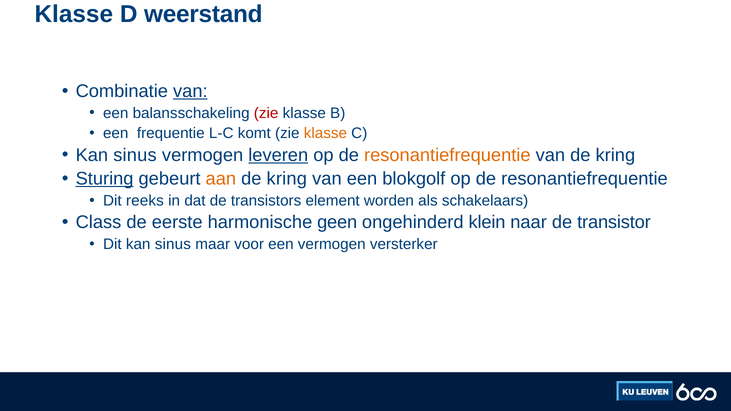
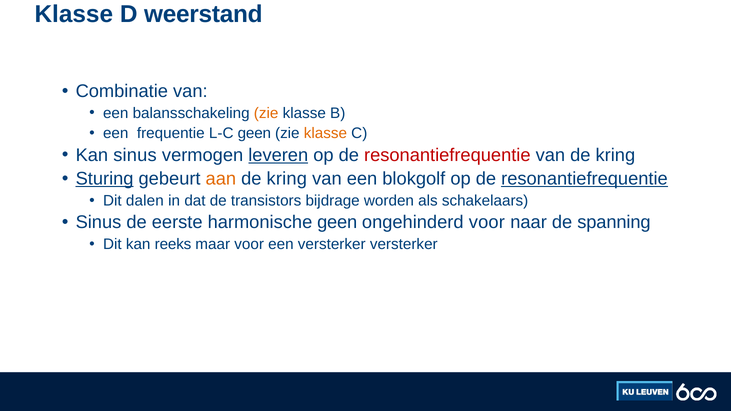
van underline: present -> none (190, 91)
zie colour: red -> orange (266, 113)
L-C komt: komt -> geen (254, 133)
resonantiefrequentie colour: orange -> red (447, 155)
resonantiefrequentie underline: none -> present (584, 179)
reeks: reeks -> dalen (145, 201)
element: element -> bijdrage (333, 201)
Class: Class -> Sinus (98, 223)
ongehinderd klein: klein -> voor (487, 223)
transistor: transistor -> spanning (614, 223)
Dit kan sinus: sinus -> reeks (173, 244)
een vermogen: vermogen -> versterker (332, 244)
